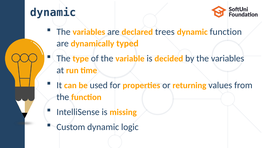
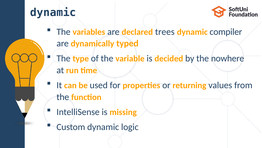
dynamic function: function -> compiler (226, 32)
by the variables: variables -> nowhere (228, 58)
